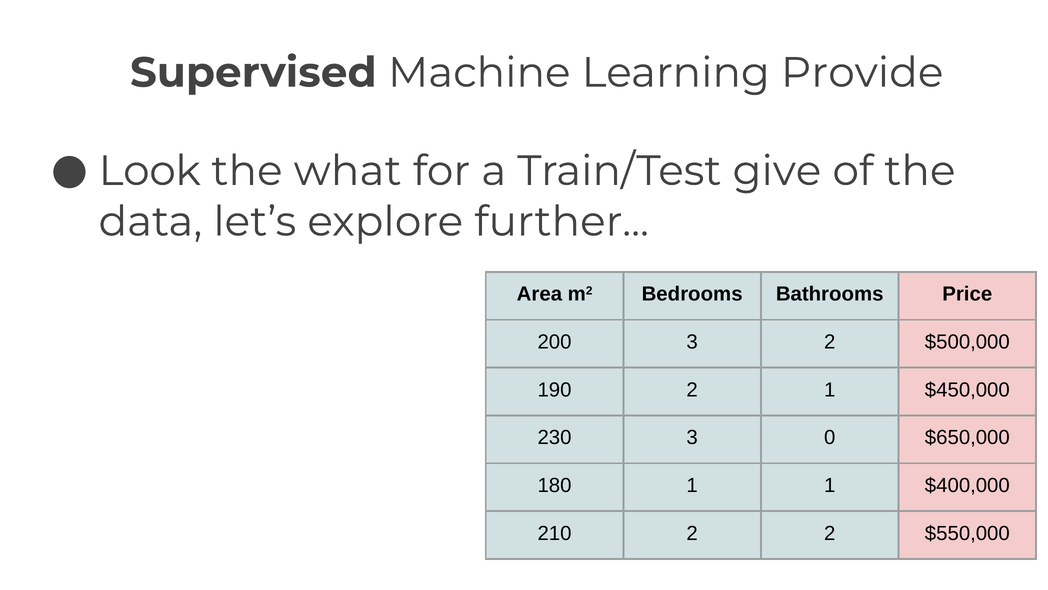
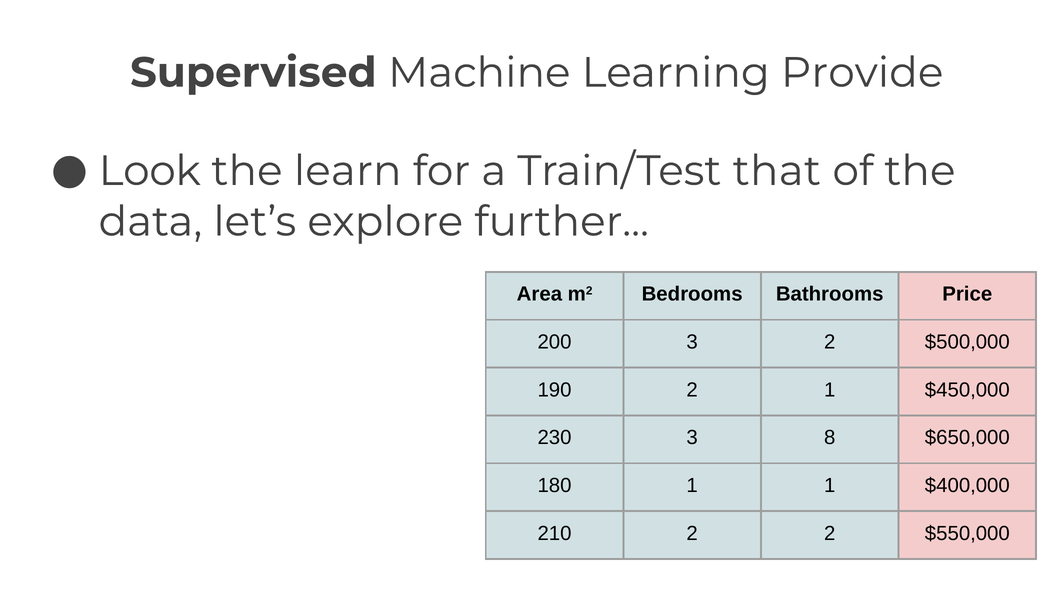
what: what -> learn (348, 171)
give: give -> that (777, 171)
0: 0 -> 8 (830, 437)
